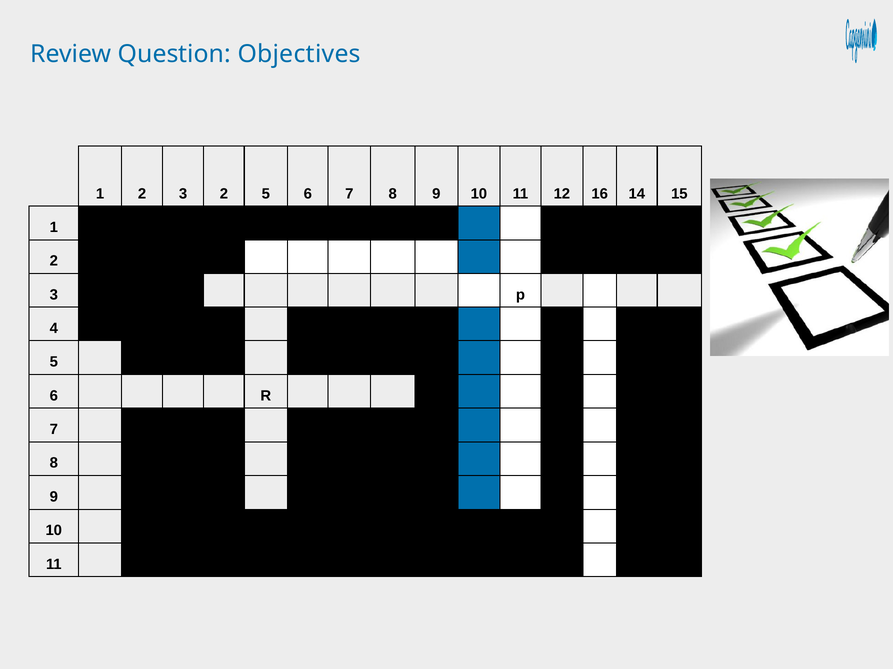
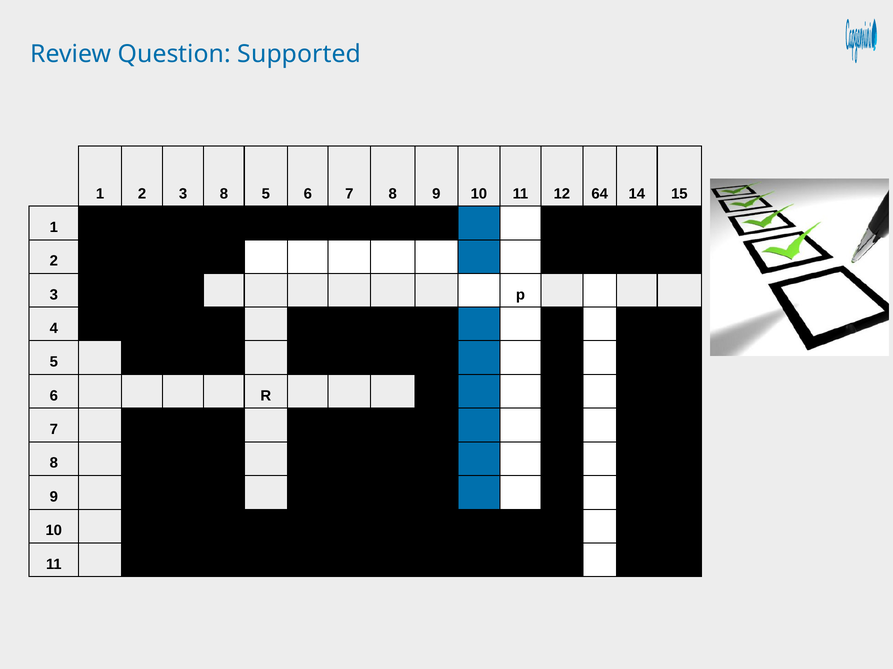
Objectives: Objectives -> Supported (299, 54)
3 2: 2 -> 8 (224, 194)
16: 16 -> 64 (600, 194)
